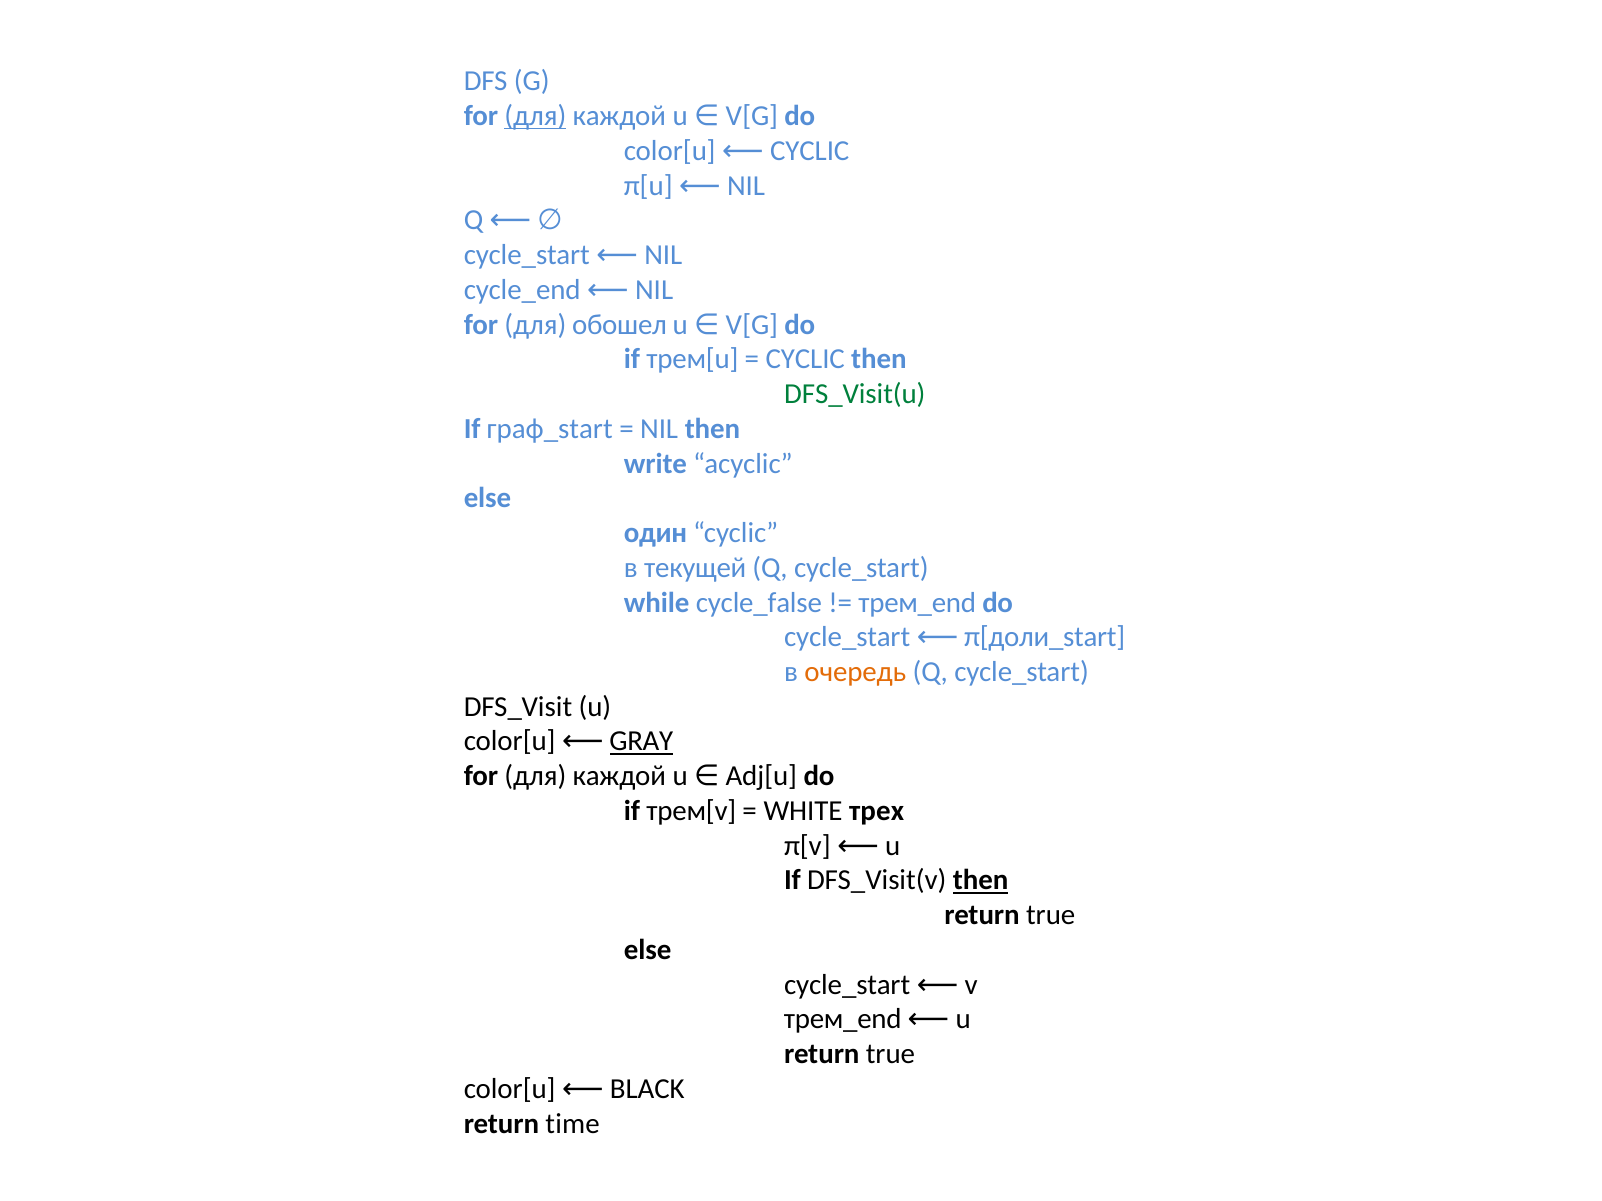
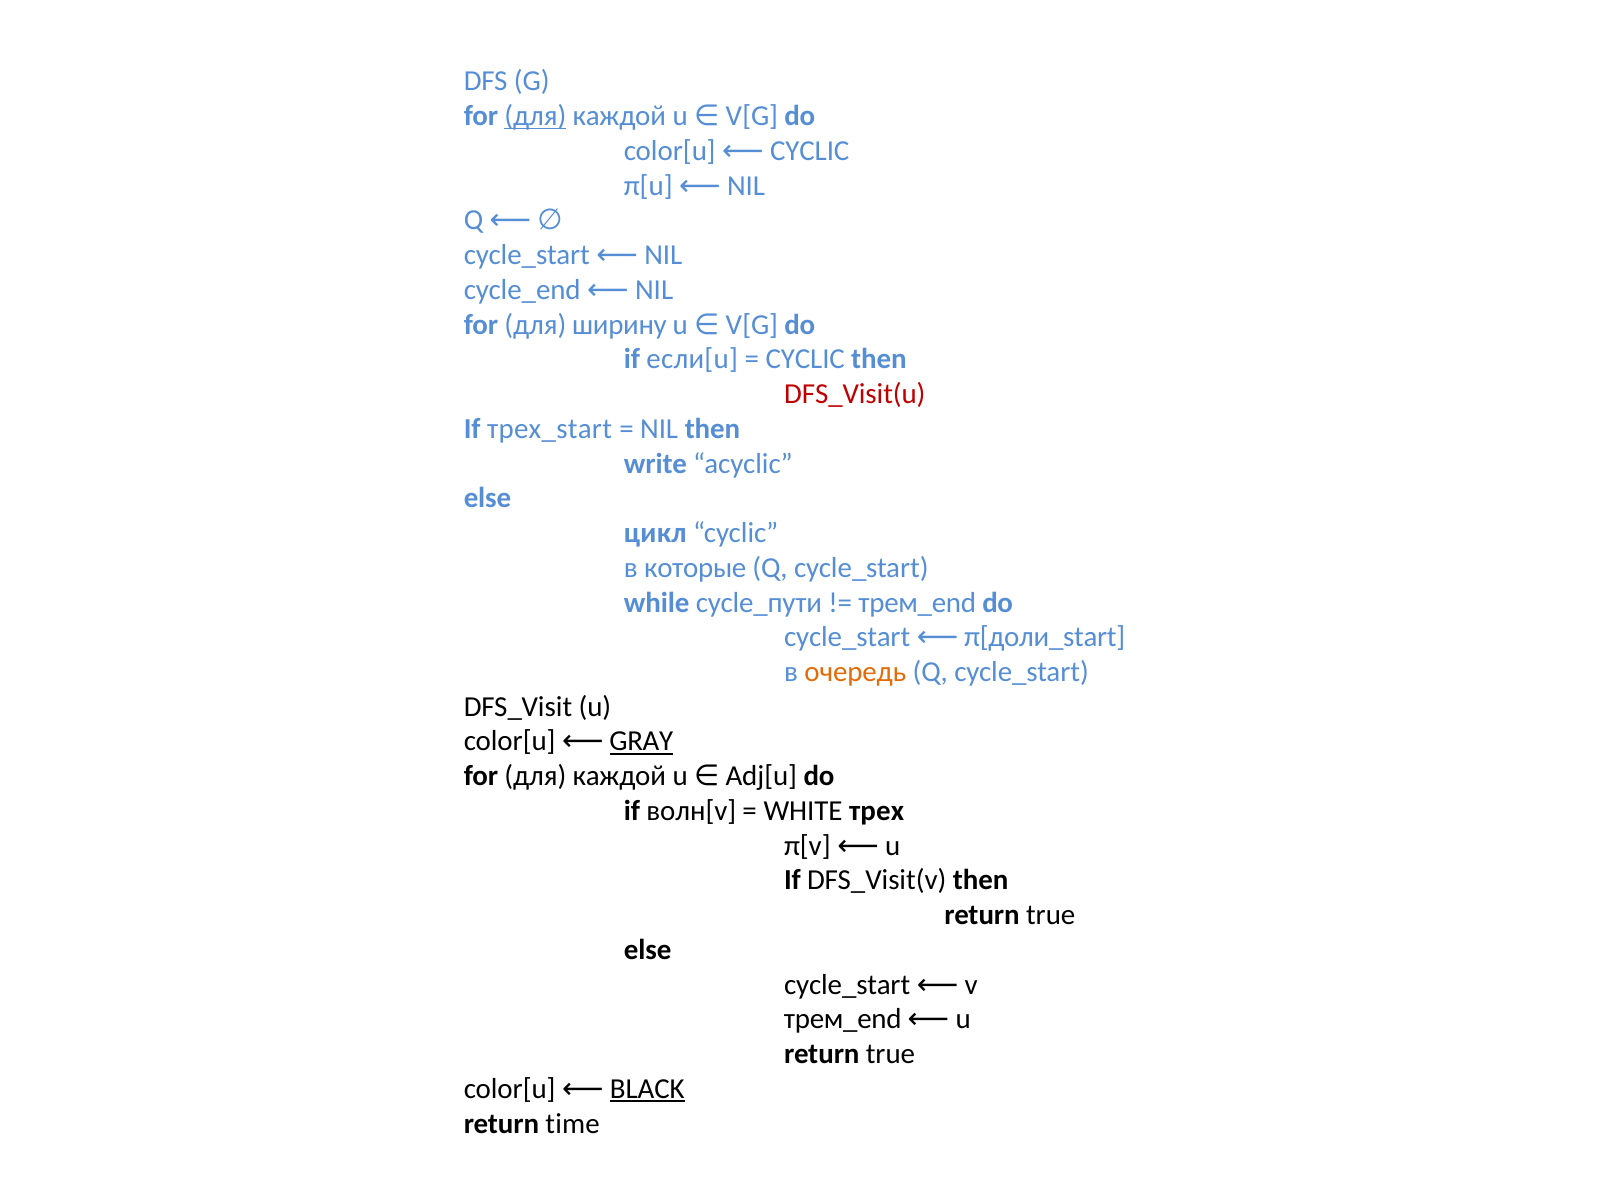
обошел: обошел -> ширину (620, 325)
трем[u: трем[u -> если[u (692, 359)
DFS_Visit(u colour: green -> red (855, 394)
граф_start: граф_start -> трех_start (550, 429)
один: один -> цикл (655, 533)
текущей: текущей -> которые (695, 568)
cycle_false: cycle_false -> cycle_пути (759, 603)
трем[v: трем[v -> волн[v (691, 811)
then underline: present -> none (981, 881)
BLACK underline: none -> present (647, 1089)
